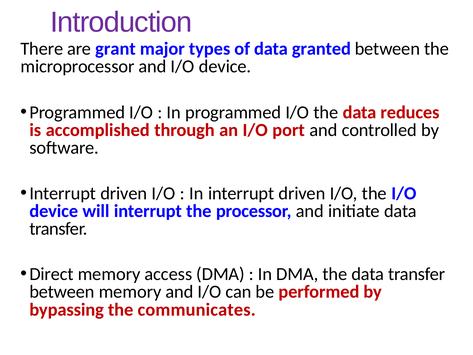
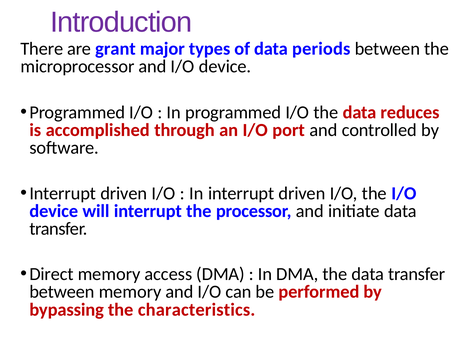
granted: granted -> periods (321, 49)
communicates: communicates -> characteristics (197, 309)
